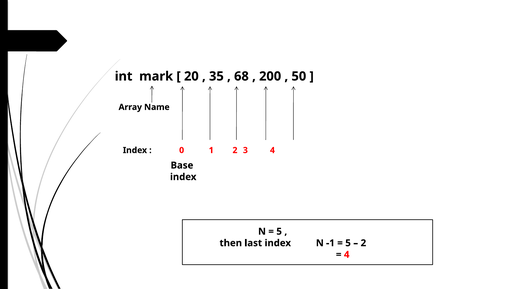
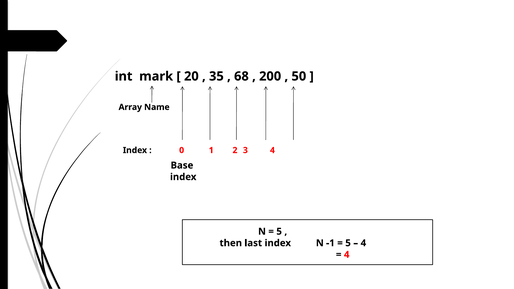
2: 2 -> 4 (363, 243)
